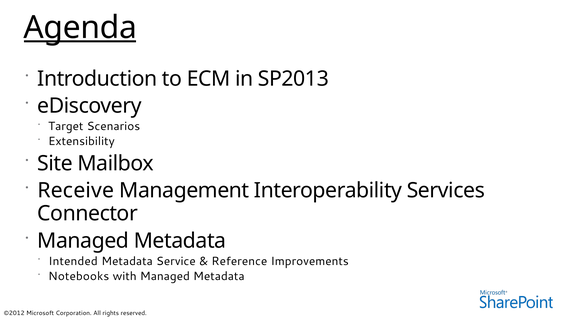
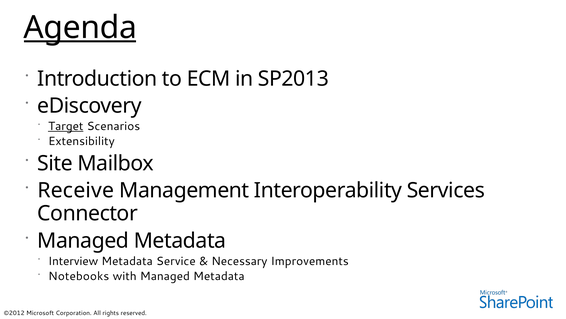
Target underline: none -> present (66, 126)
Intended: Intended -> Interview (73, 261)
Reference: Reference -> Necessary (239, 261)
